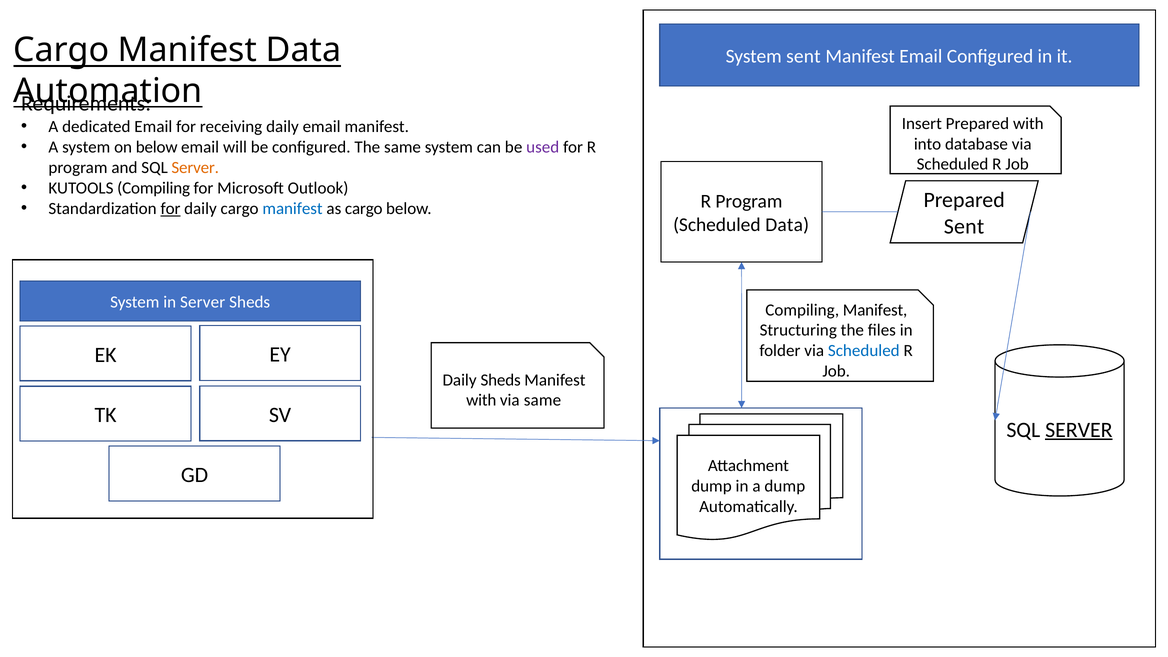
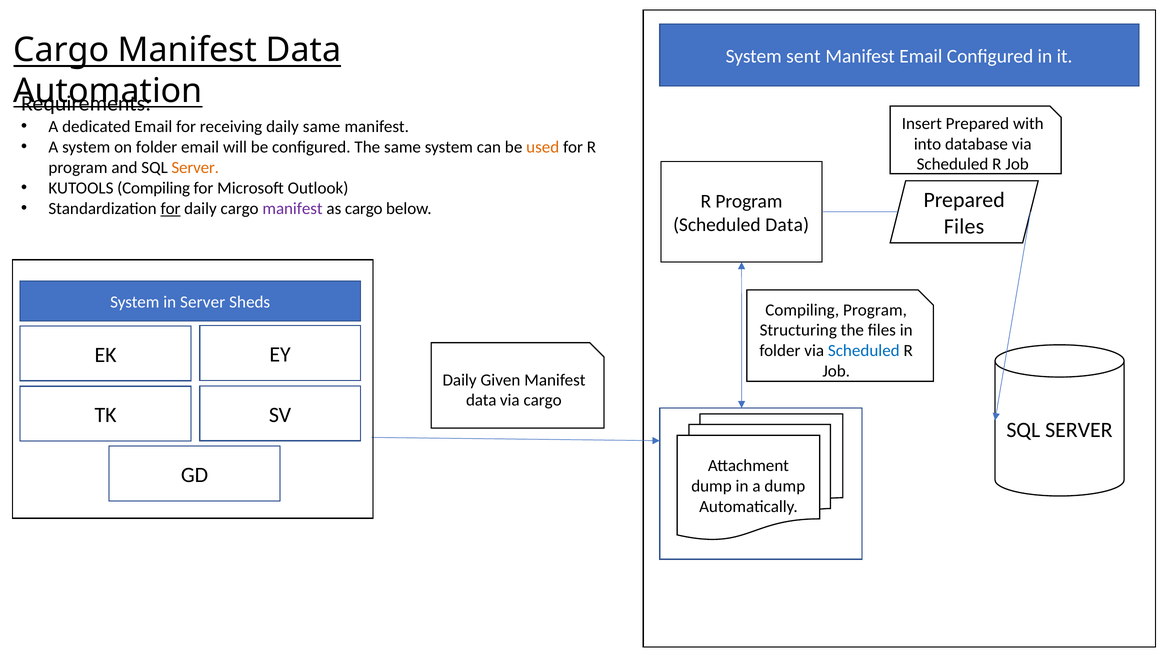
daily email: email -> same (322, 127)
on below: below -> folder (157, 147)
used colour: purple -> orange (543, 147)
manifest colour: blue -> purple (293, 208)
Sent: Sent -> Files (964, 226)
Compiling Manifest: Manifest -> Program (875, 310)
Daily Sheds: Sheds -> Given (501, 380)
with: with -> data (481, 400)
via same: same -> cargo (543, 400)
SERVER underline: present -> none (1079, 430)
